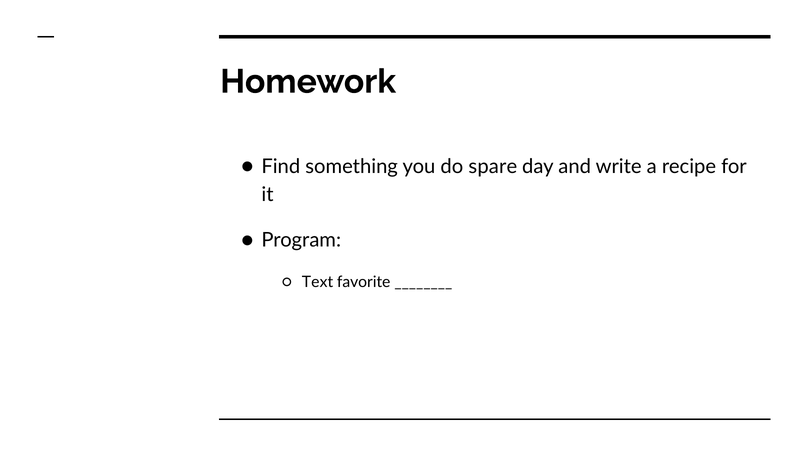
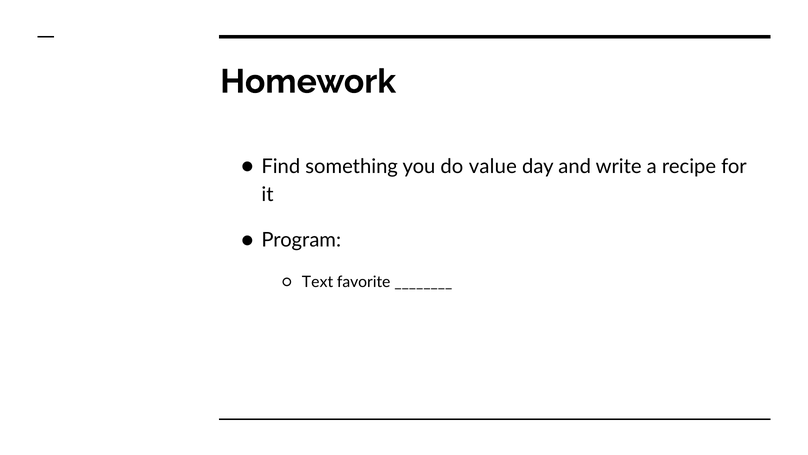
spare: spare -> value (493, 166)
